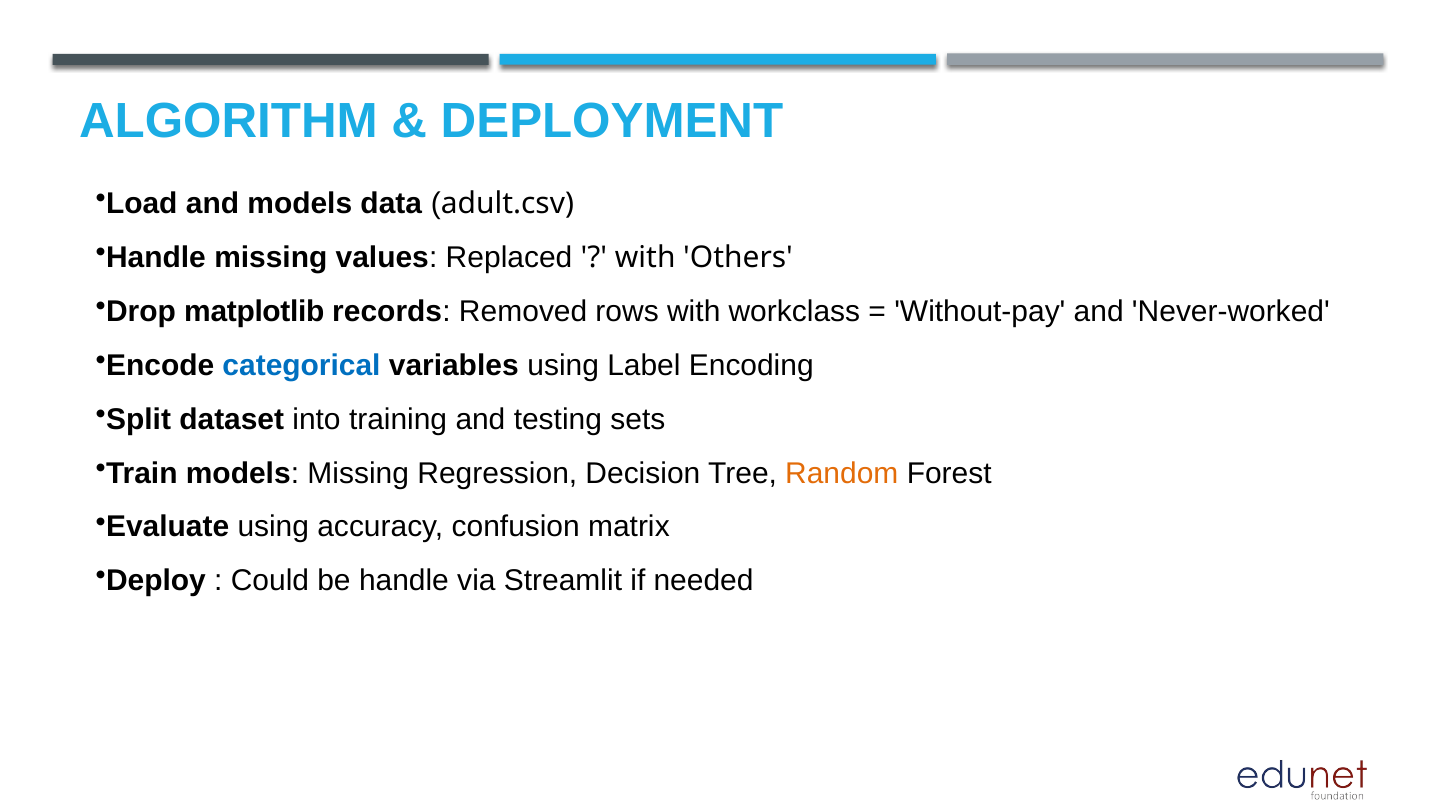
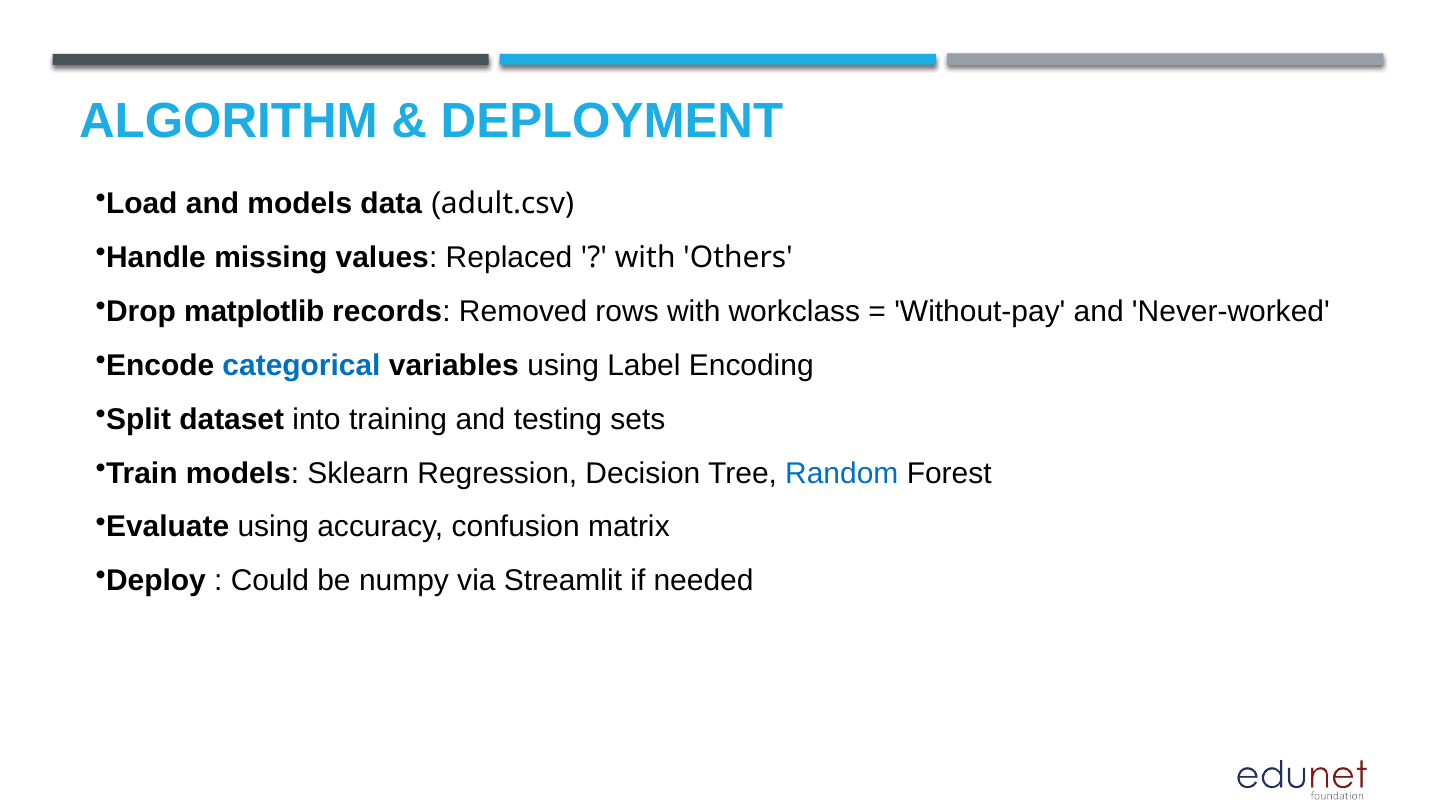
models Missing: Missing -> Sklearn (358, 473)
Random colour: orange -> blue (842, 473)
be handle: handle -> numpy (404, 581)
